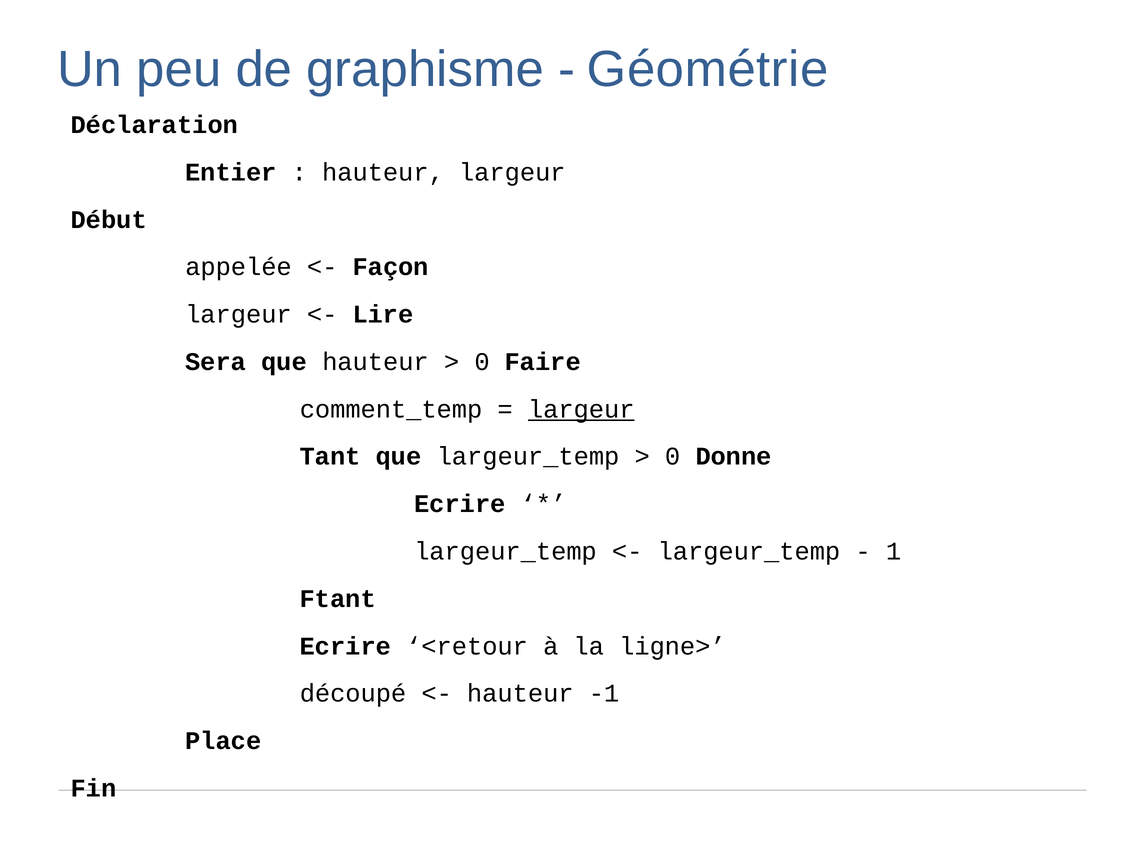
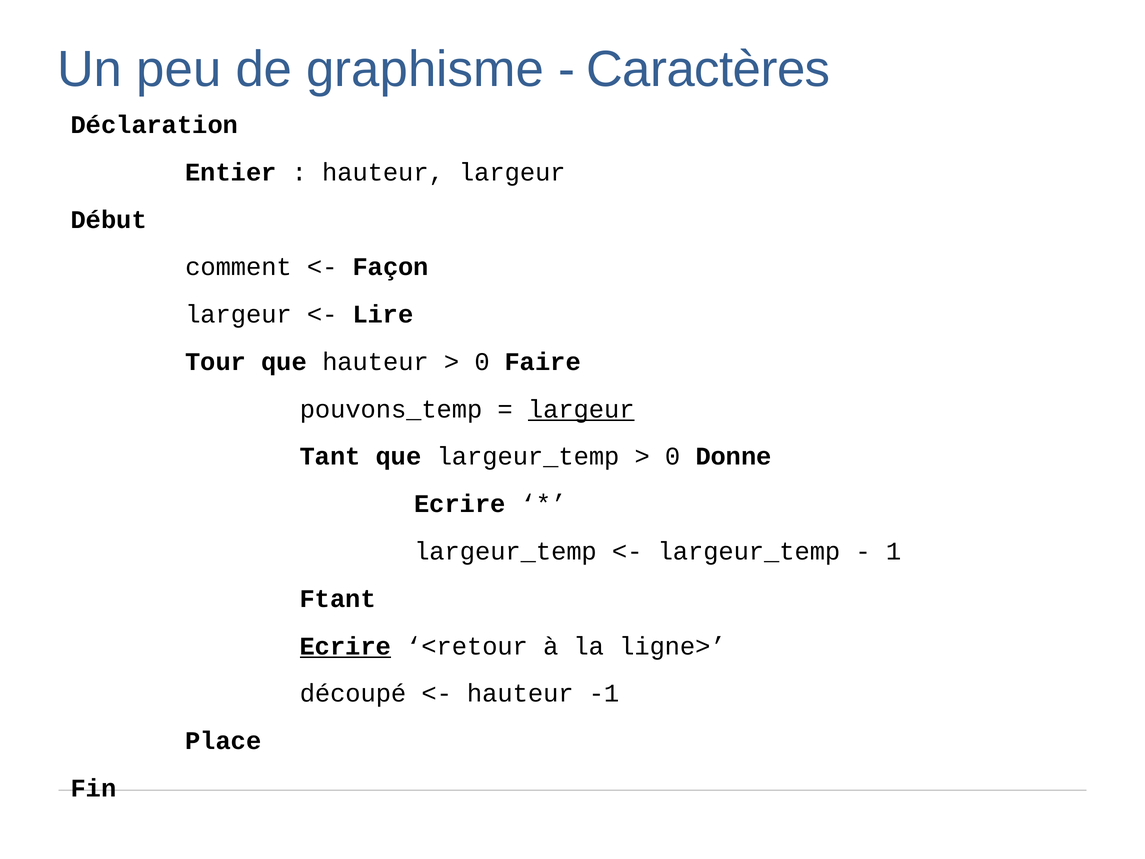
Géométrie: Géométrie -> Caractères (708, 70)
appelée: appelée -> comment (239, 267)
Sera: Sera -> Tour (216, 362)
comment_temp: comment_temp -> pouvons_temp (391, 409)
Ecrire underline: none -> present (345, 646)
